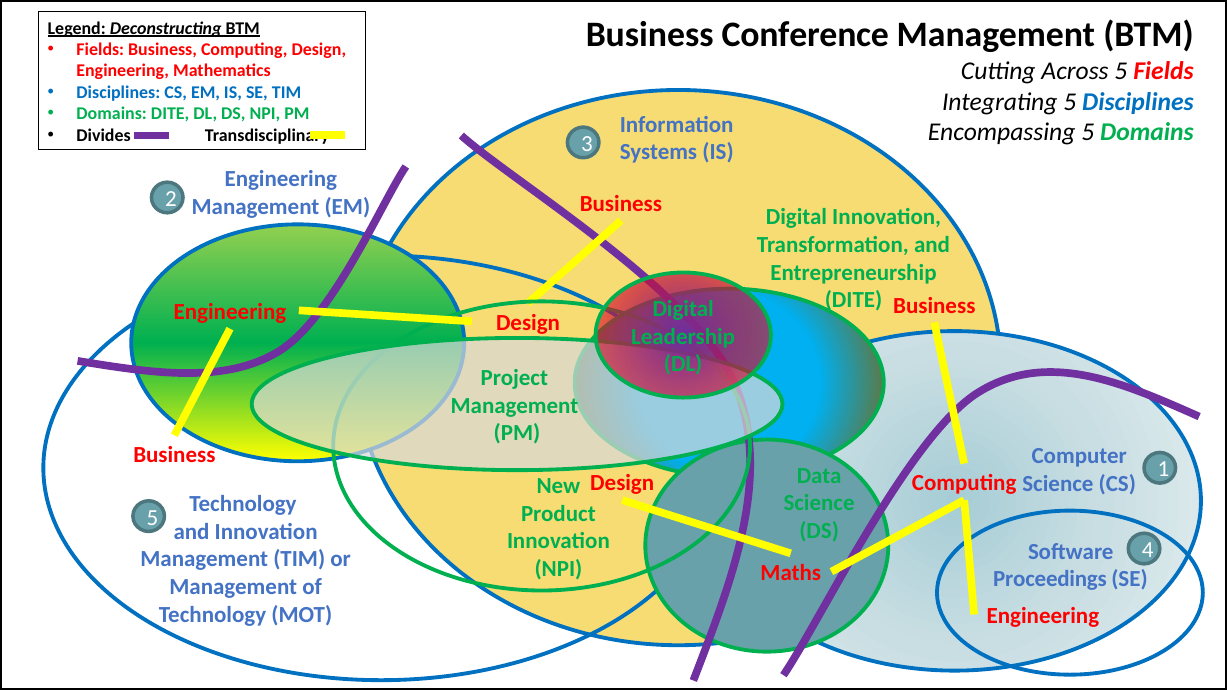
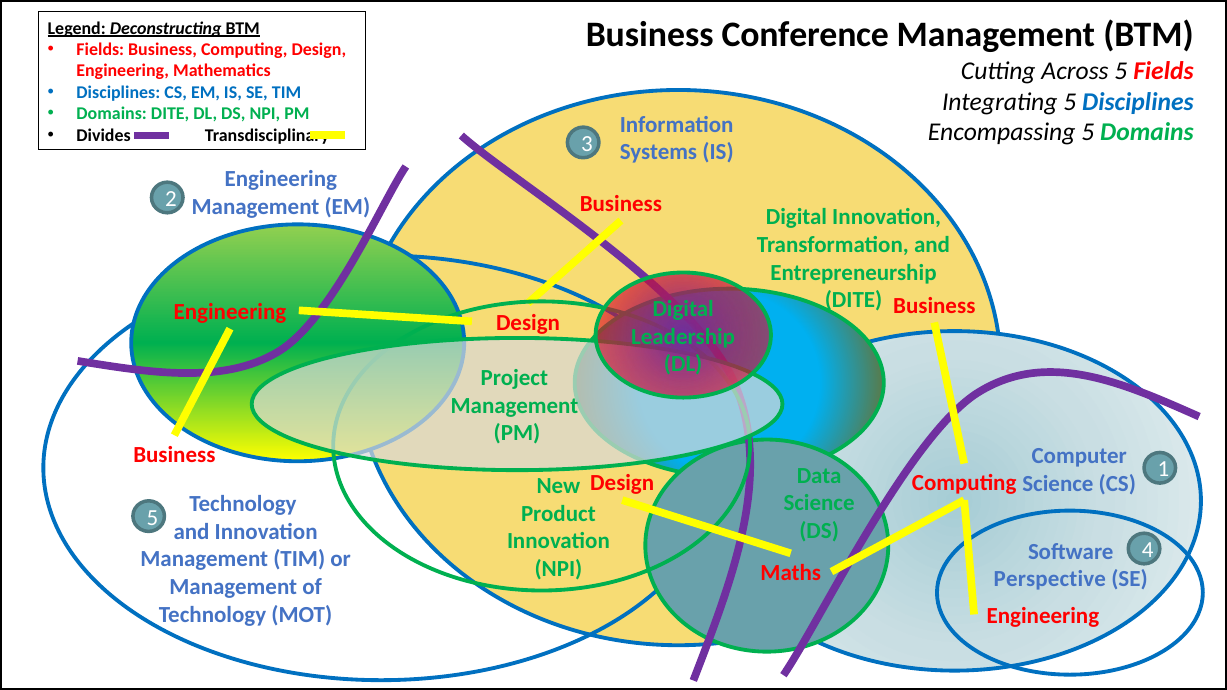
Proceedings: Proceedings -> Perspective (1050, 579)
